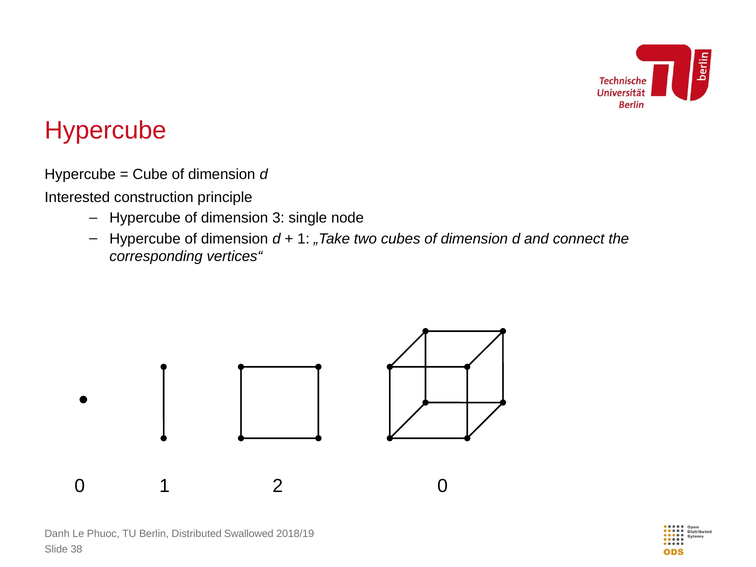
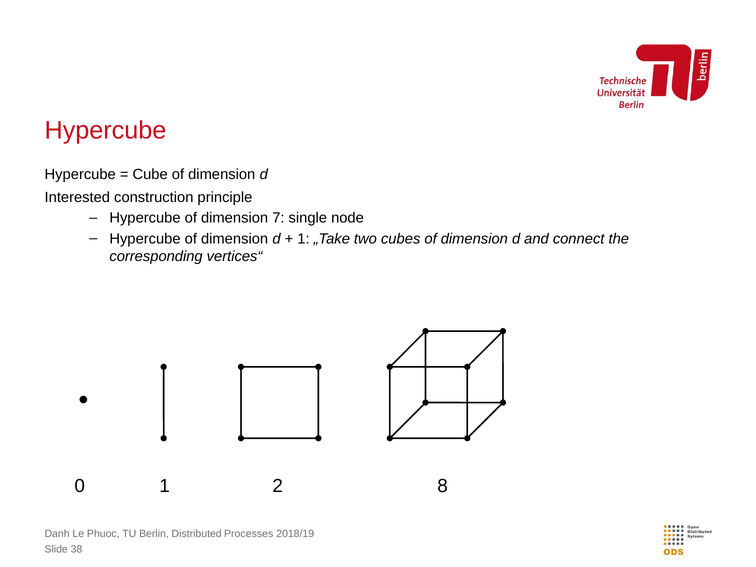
3: 3 -> 7 (278, 218)
2 0: 0 -> 8 (443, 486)
Swallowed: Swallowed -> Processes (249, 534)
